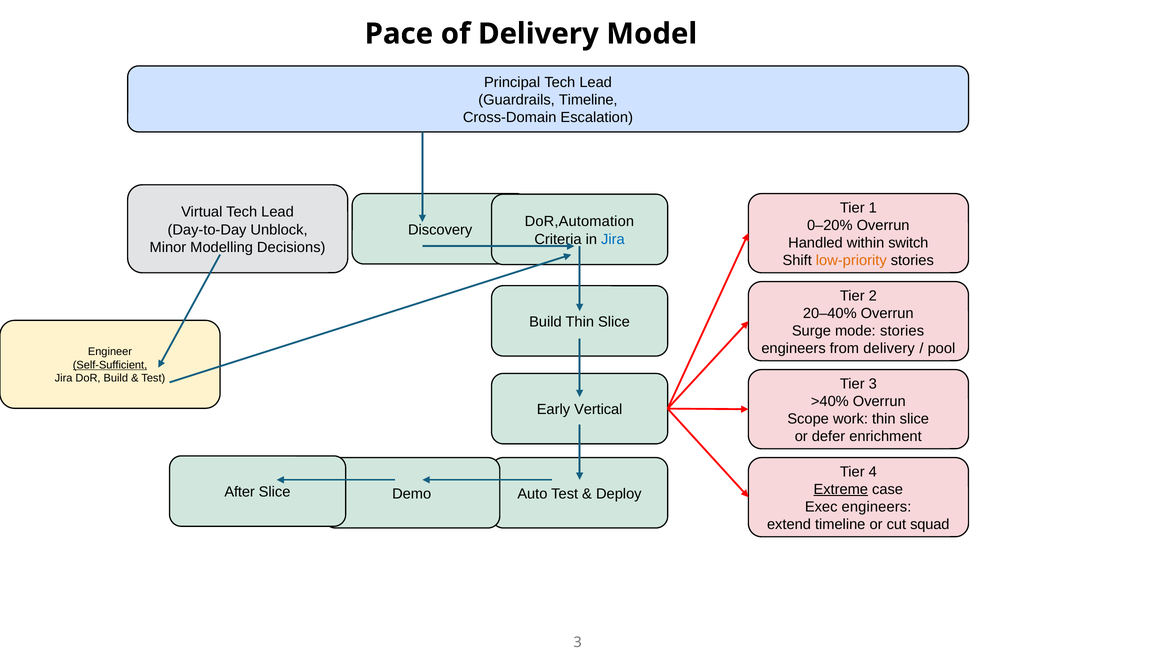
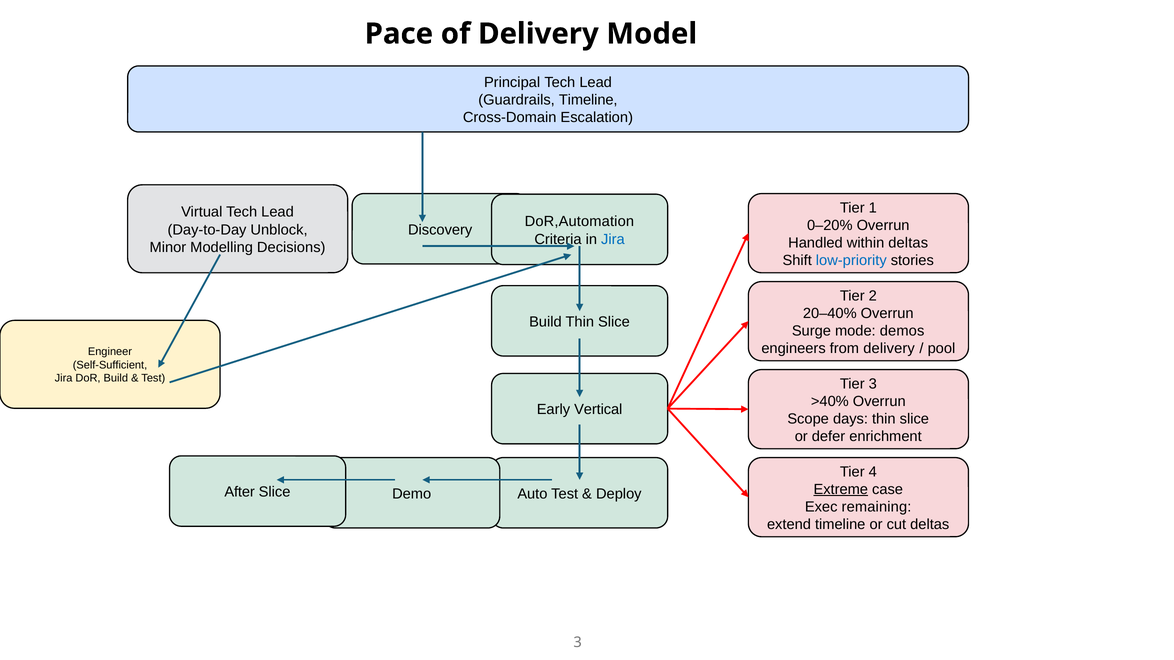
within switch: switch -> deltas (908, 243)
low-priority colour: orange -> blue (851, 261)
mode stories: stories -> demos (902, 331)
Self-Sufficient underline: present -> none (110, 365)
work: work -> days (850, 419)
Exec engineers: engineers -> remaining (876, 507)
cut squad: squad -> deltas (930, 525)
